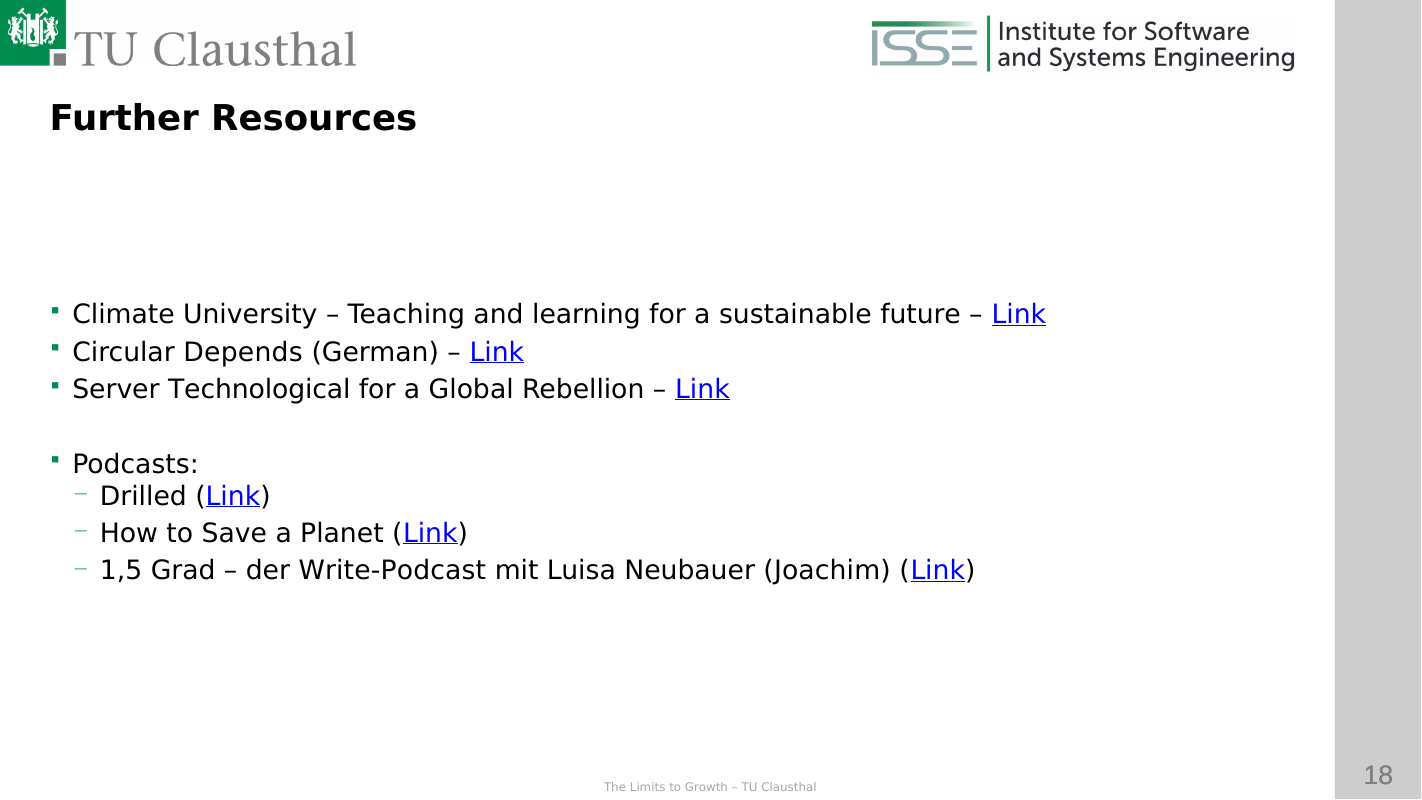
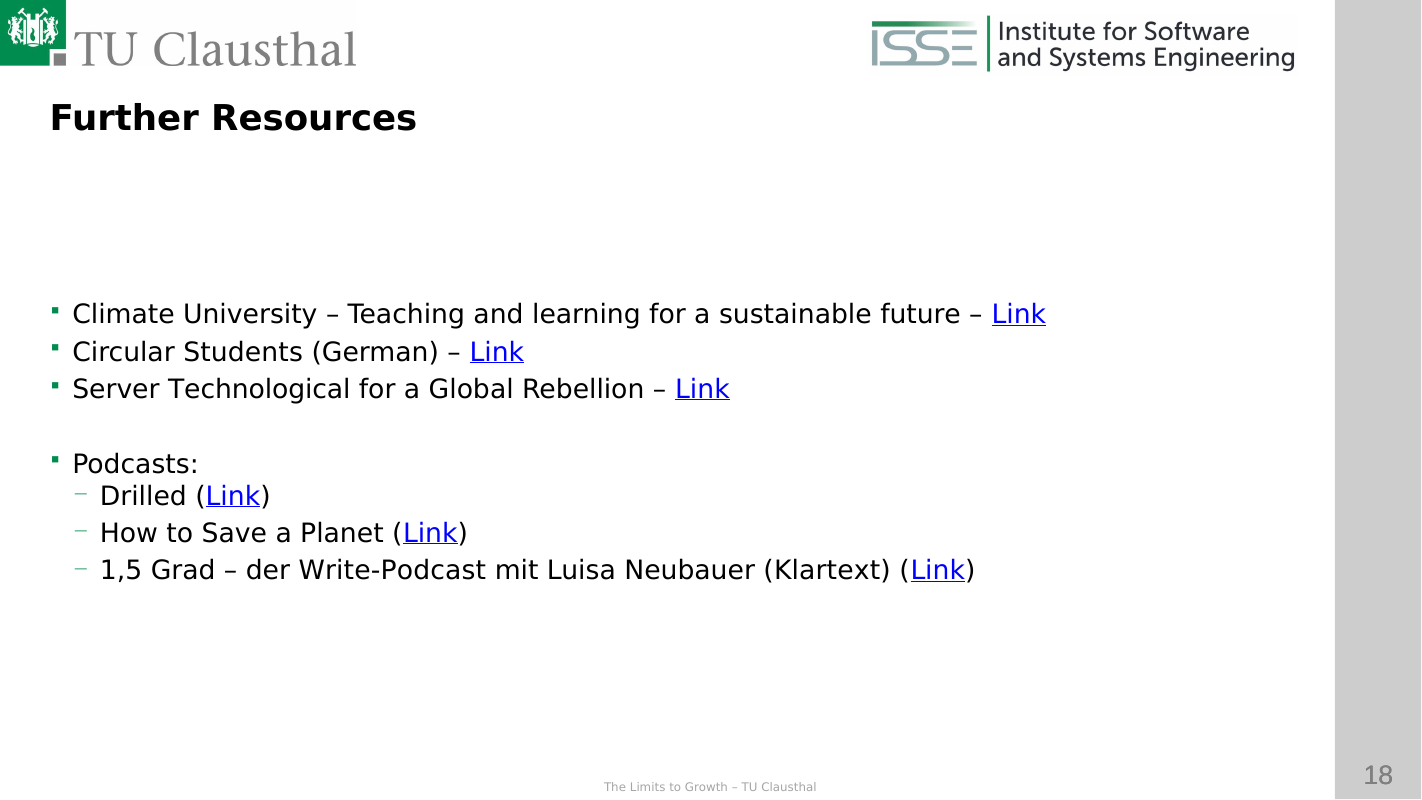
Depends: Depends -> Students (243, 352)
Joachim: Joachim -> Klartext (827, 571)
